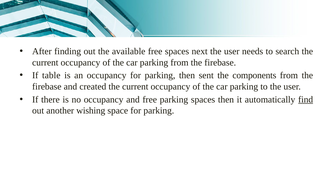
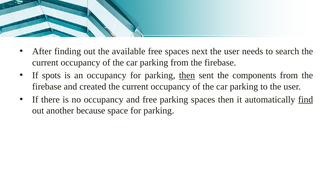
table: table -> spots (51, 76)
then underline: none -> present (187, 76)
wishing: wishing -> because (91, 111)
